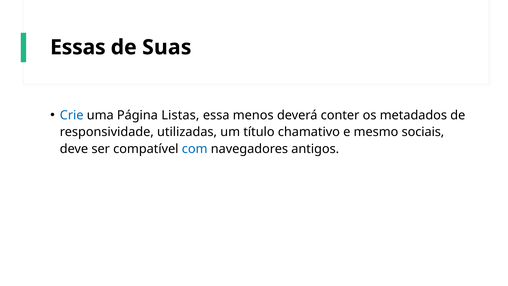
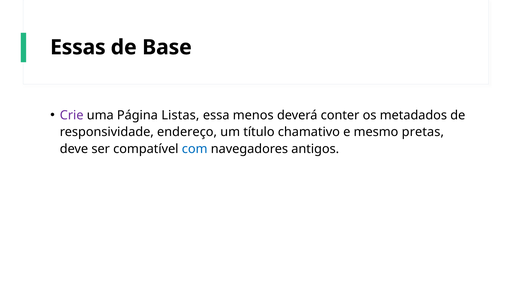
Suas: Suas -> Base (167, 47)
Crie colour: blue -> purple (72, 115)
utilizadas: utilizadas -> endereço (187, 132)
sociais: sociais -> pretas (423, 132)
